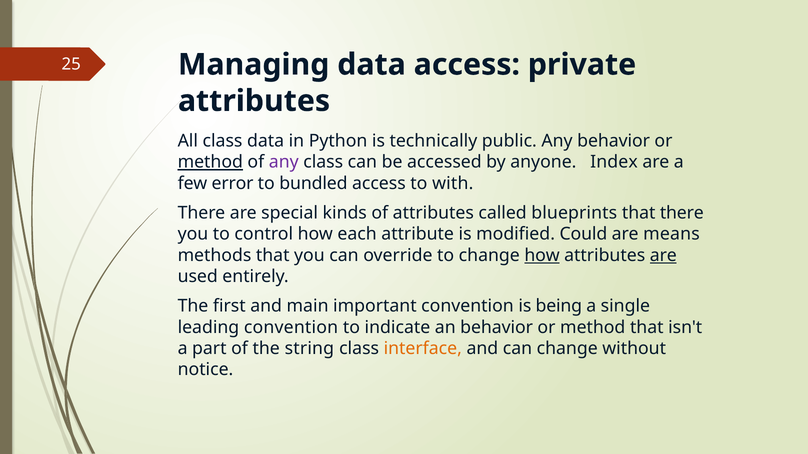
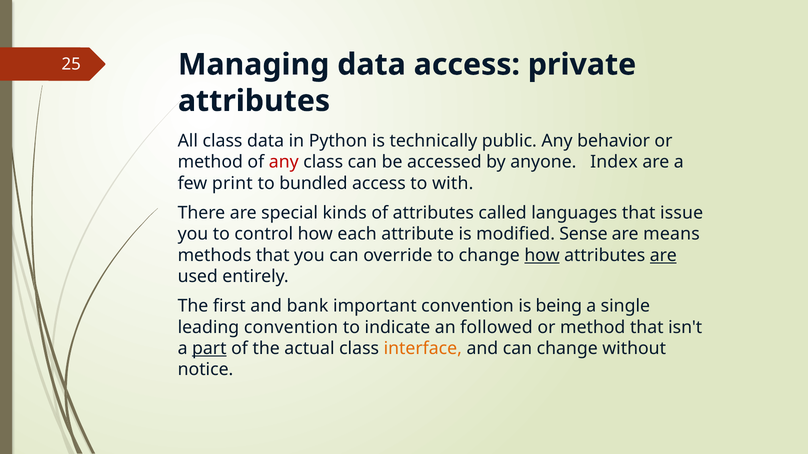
method underline: present -> none (210, 162)
any colour: purple -> red (284, 162)
error: error -> print (232, 184)
blueprints: blueprints -> languages (574, 213)
that there: there -> issue (682, 213)
Could: Could -> Sense (583, 234)
main: main -> bank (307, 306)
an behavior: behavior -> followed (496, 328)
part underline: none -> present (209, 349)
string: string -> actual (309, 349)
